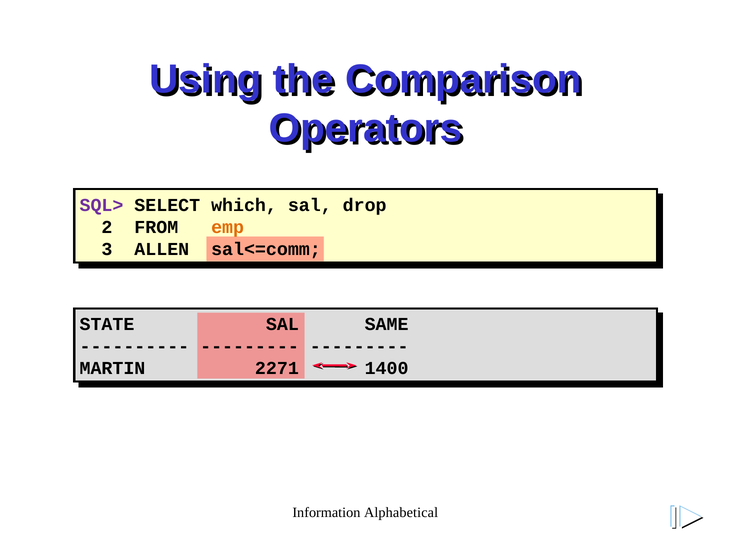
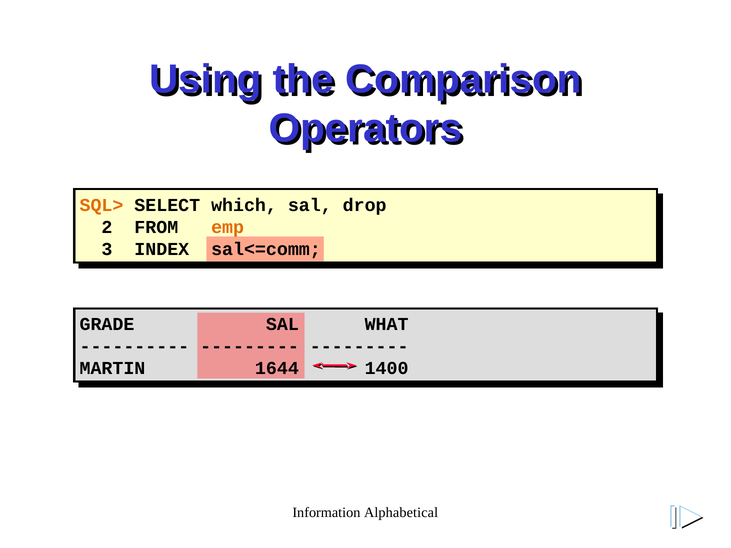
SQL> colour: purple -> orange (101, 205)
ALLEN: ALLEN -> INDEX (162, 249)
STATE: STATE -> GRADE (107, 325)
SAME: SAME -> WHAT (387, 325)
2271: 2271 -> 1644 (277, 368)
